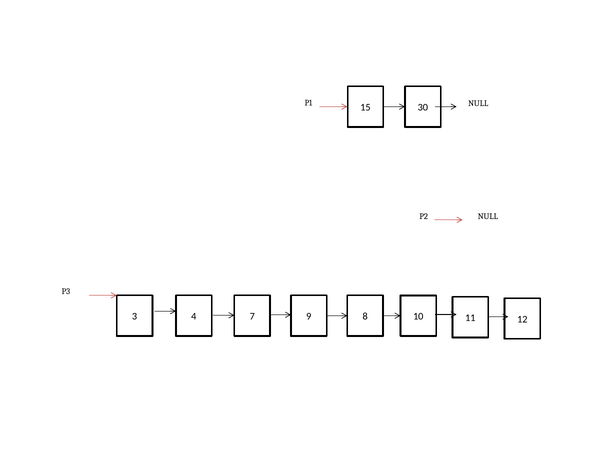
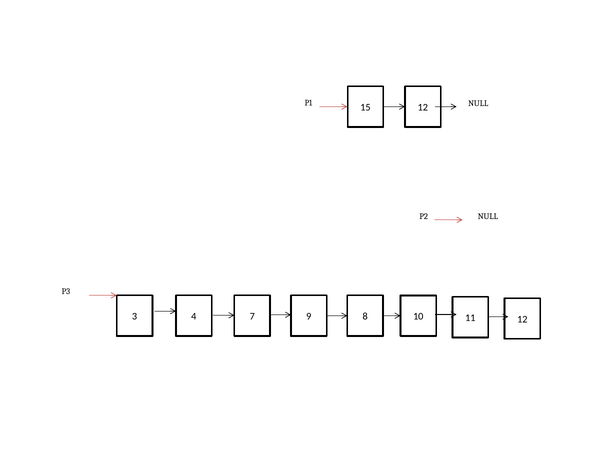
15 30: 30 -> 12 (423, 107)
